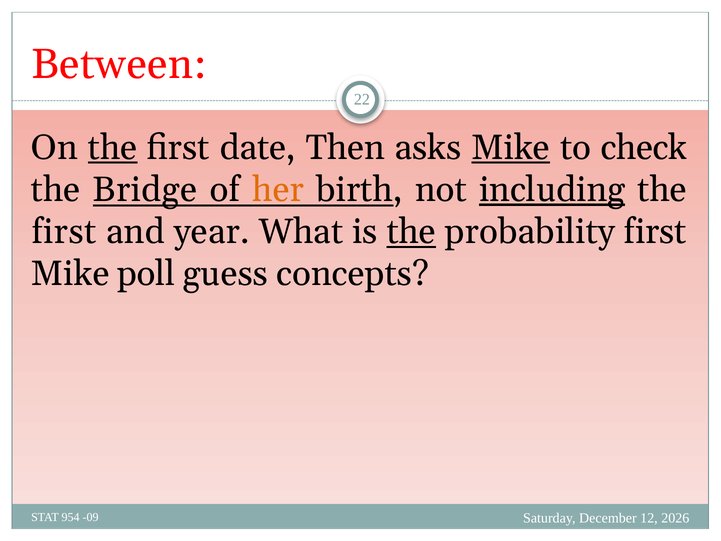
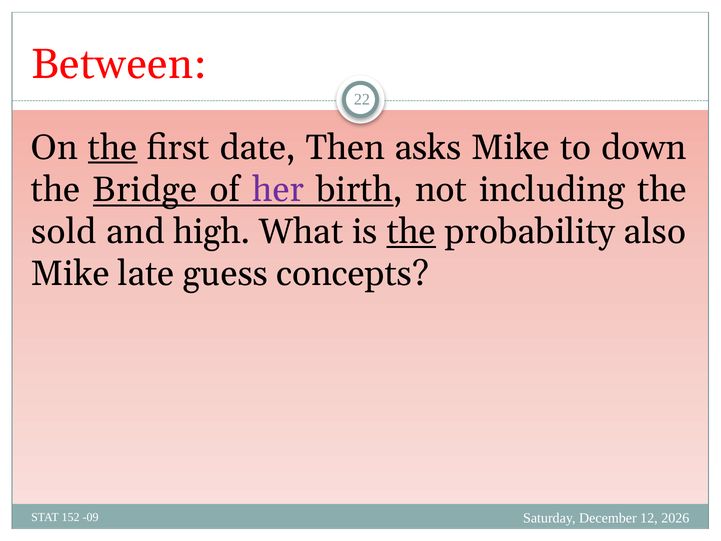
Mike underline: present -> none (511, 148)
check: check -> down (644, 148)
her colour: orange -> purple (278, 190)
including underline: present -> none (552, 190)
first: first -> sold (64, 232)
year: year -> high (212, 232)
probability first: first -> also (655, 232)
poll: poll -> late (146, 274)
954: 954 -> 152 (71, 517)
